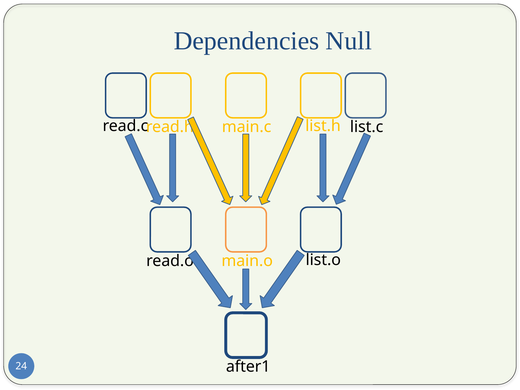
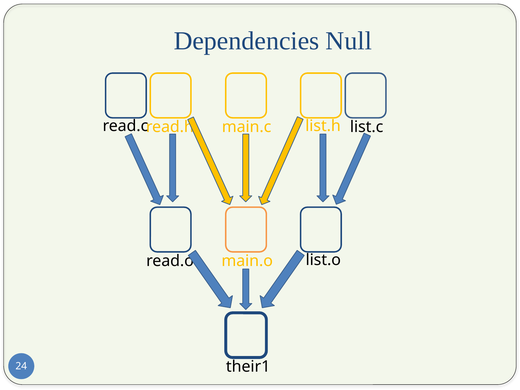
after1: after1 -> their1 (248, 367)
